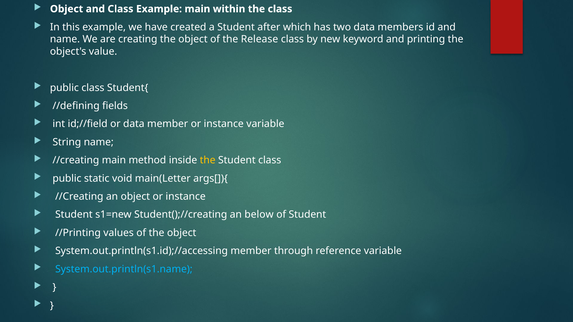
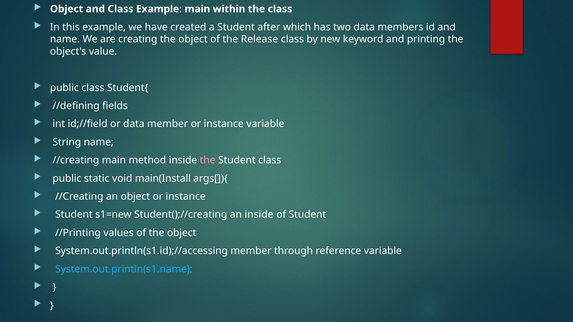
the colour: yellow -> pink (208, 160)
main(Letter: main(Letter -> main(Install (163, 179)
an below: below -> inside (259, 215)
